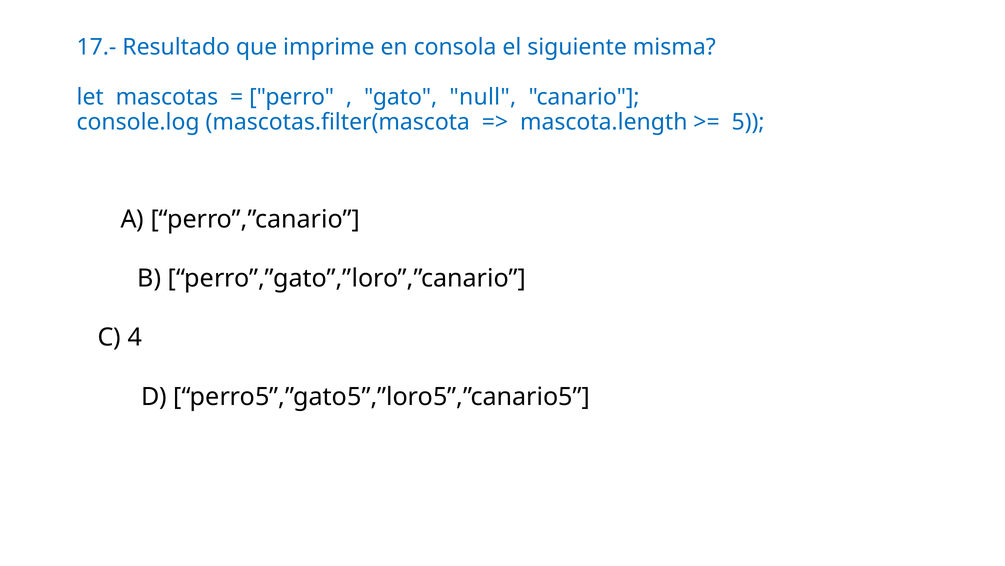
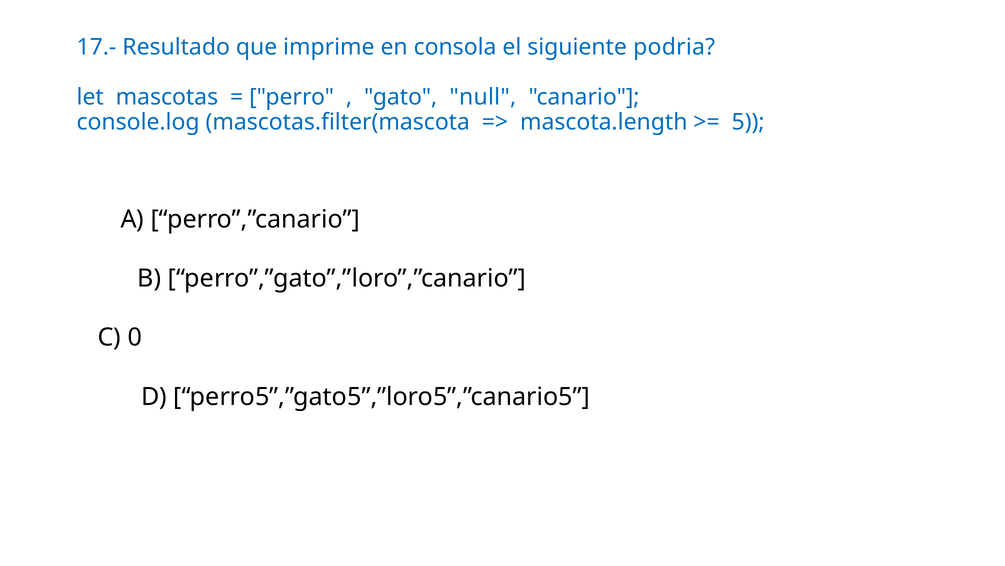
misma: misma -> podria (674, 47)
4: 4 -> 0 (135, 337)
